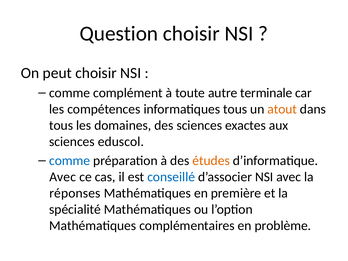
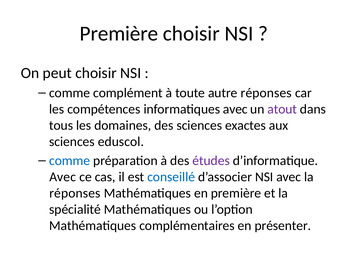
Question: Question -> Première (119, 34)
autre terminale: terminale -> réponses (266, 93)
informatiques tous: tous -> avec (235, 109)
atout colour: orange -> purple (282, 109)
études colour: orange -> purple (211, 161)
problème: problème -> présenter (283, 226)
